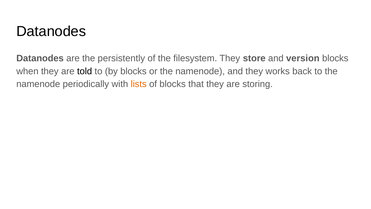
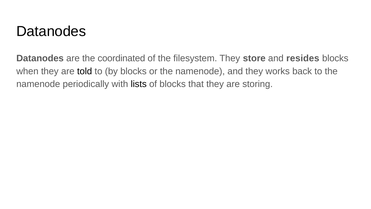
persistently: persistently -> coordinated (121, 58)
version: version -> resides (303, 58)
lists colour: orange -> black (139, 84)
